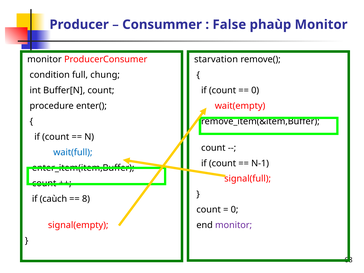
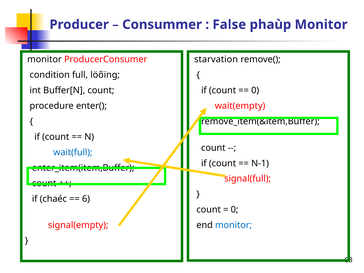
chung: chung -> löôïng (105, 75)
caùch: caùch -> chaéc (53, 199)
8: 8 -> 6 (86, 199)
monitor colour: purple -> blue (234, 225)
